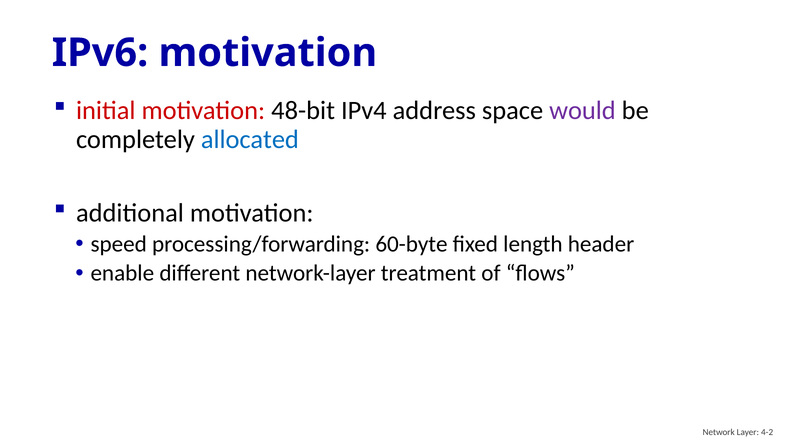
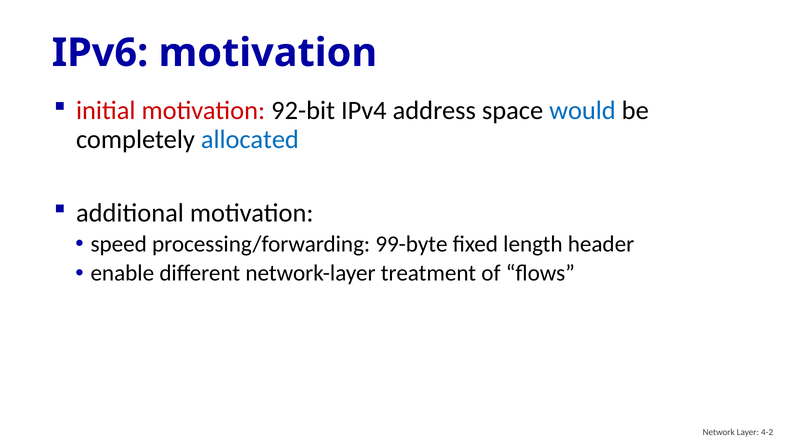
48-bit: 48-bit -> 92-bit (303, 111)
would colour: purple -> blue (582, 111)
60-byte: 60-byte -> 99-byte (411, 244)
